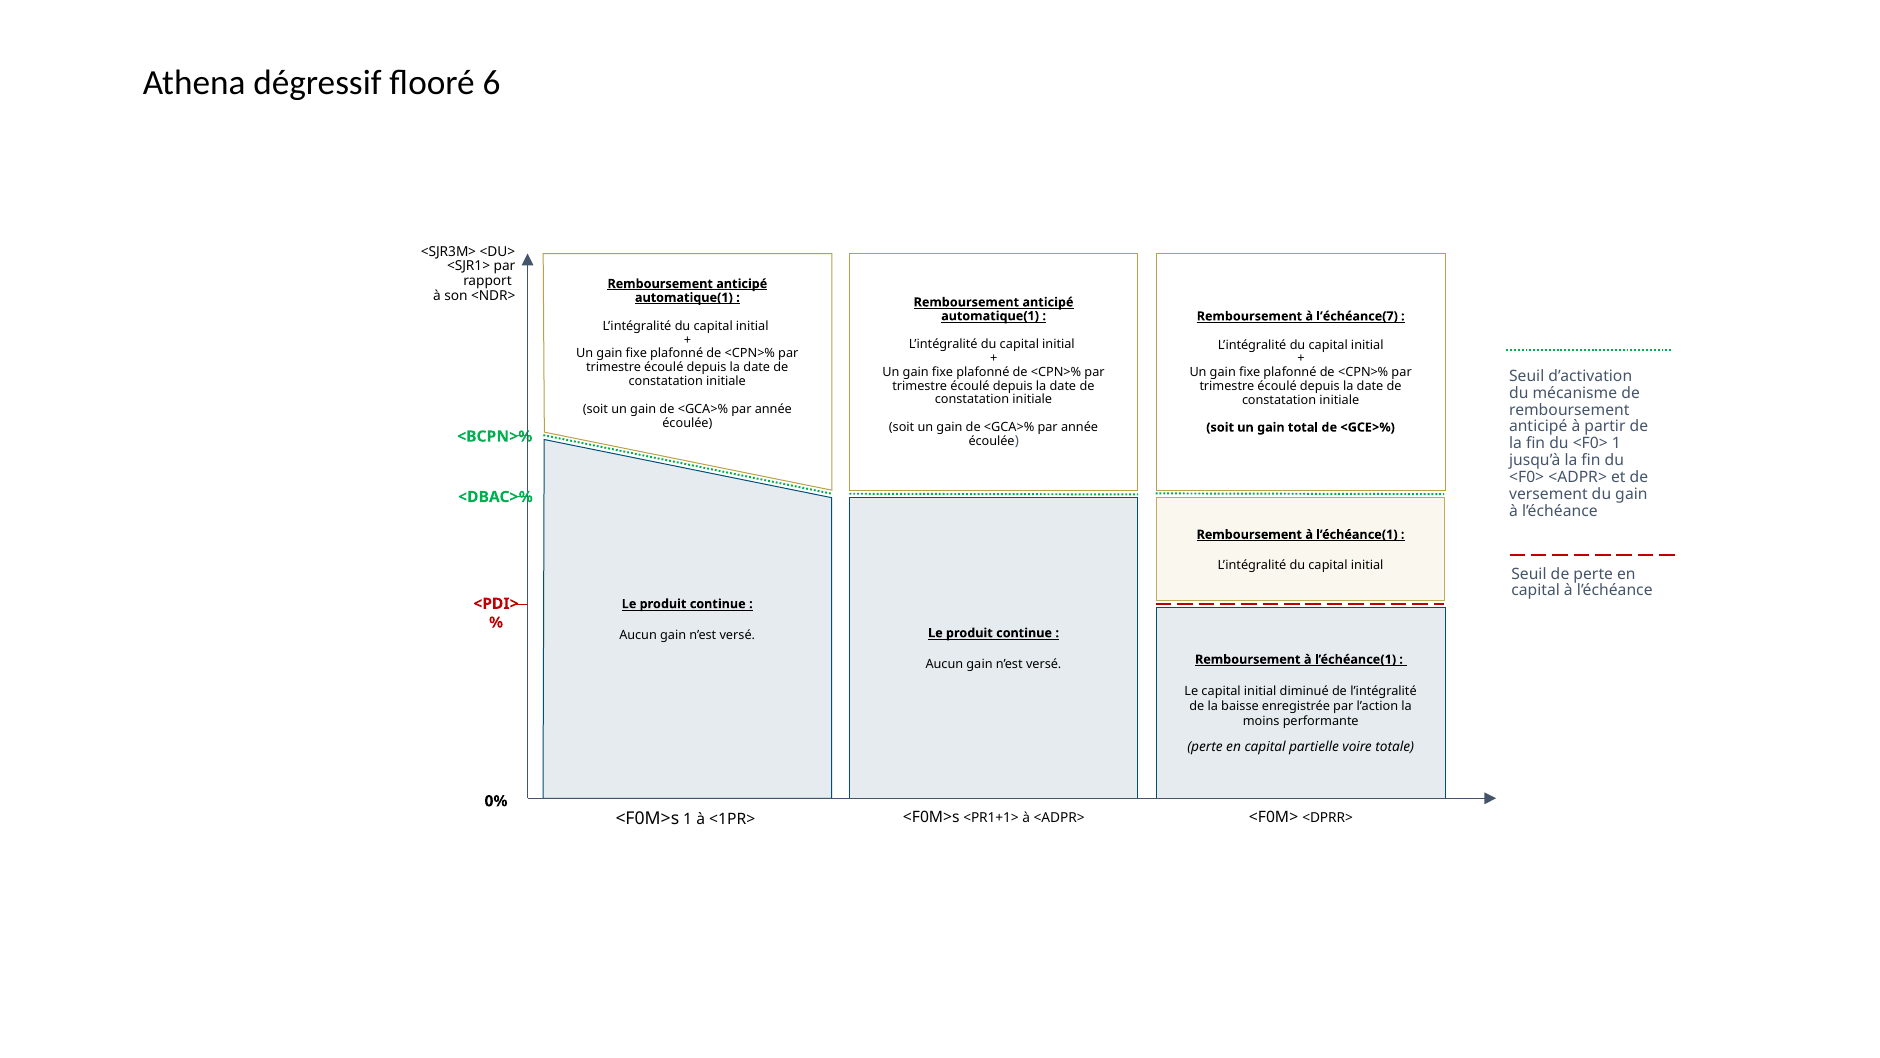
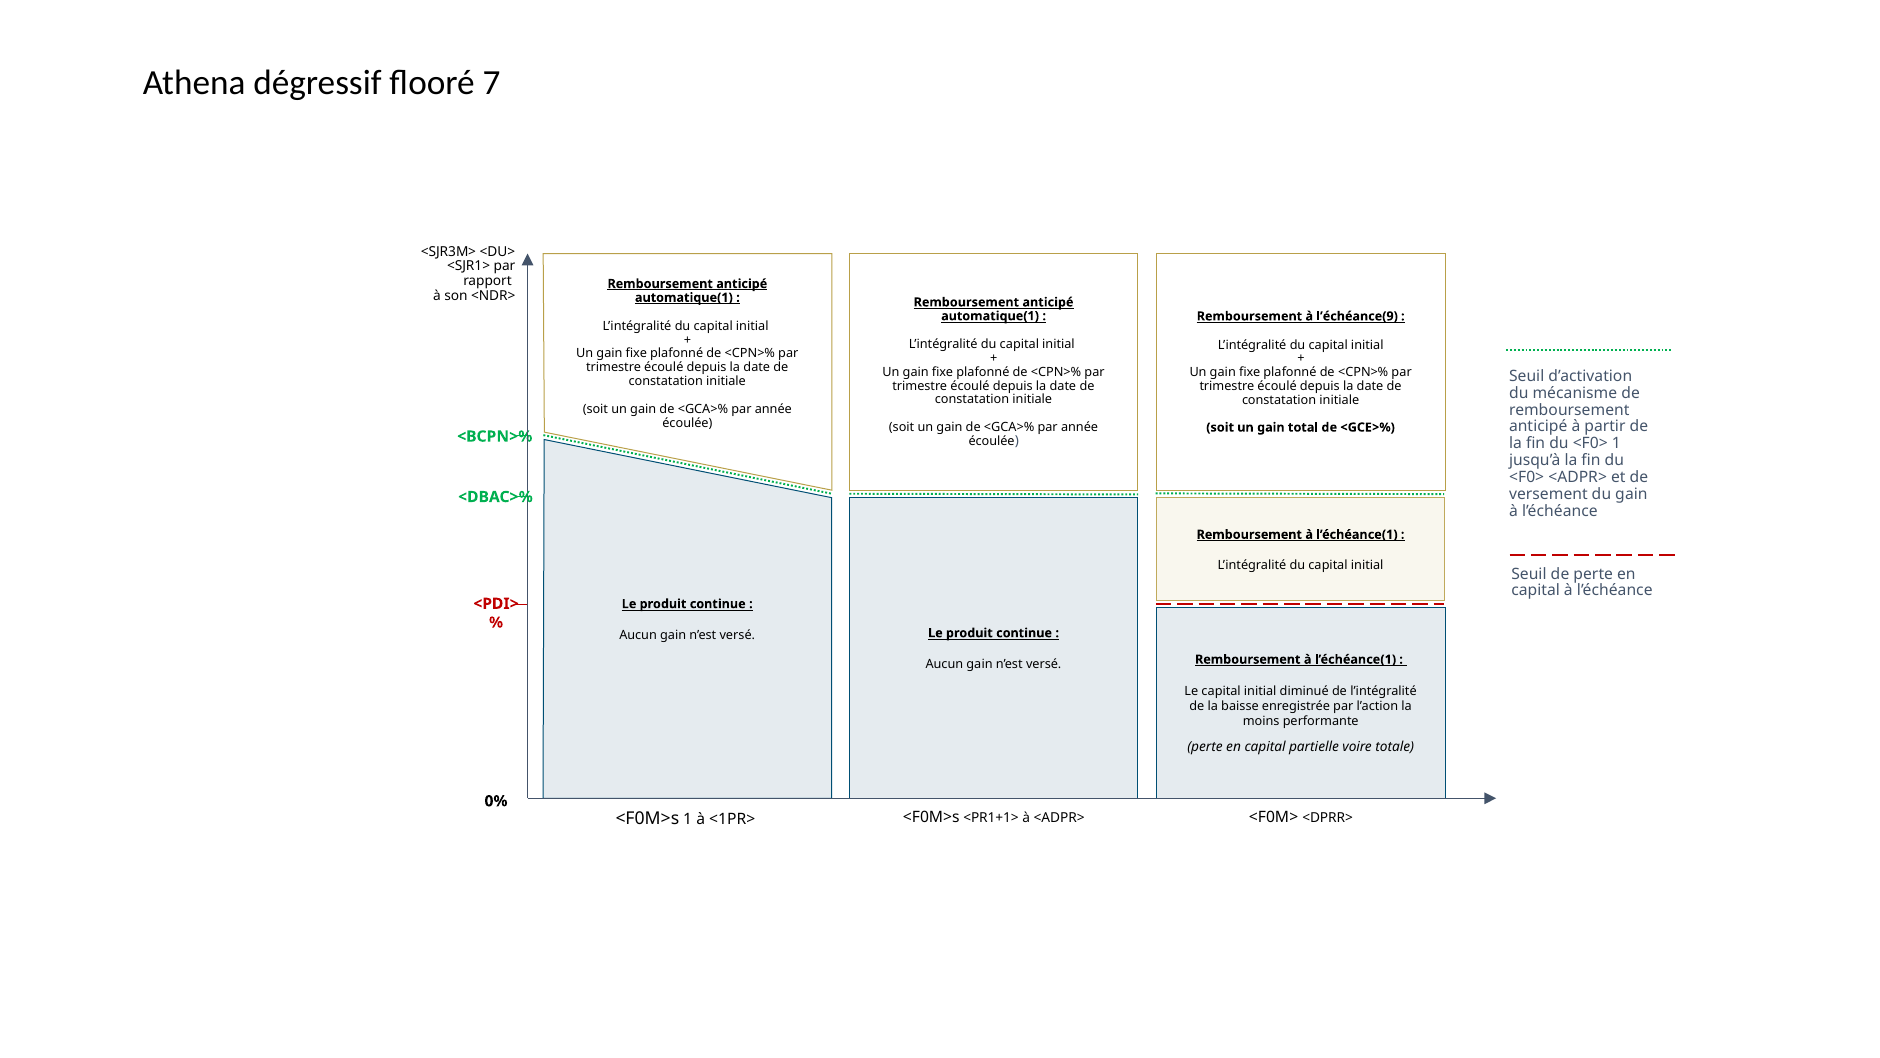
6: 6 -> 7 (492, 83)
l’échéance(7: l’échéance(7 -> l’échéance(9 (1357, 316)
